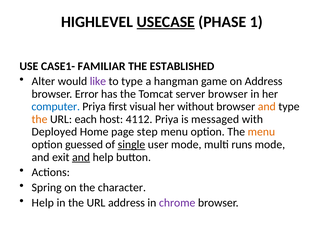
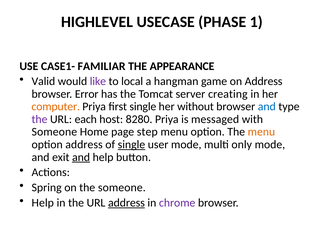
USECASE underline: present -> none (166, 22)
ESTABLISHED: ESTABLISHED -> APPEARANCE (182, 66)
Alter: Alter -> Valid (43, 81)
to type: type -> local (132, 81)
server browser: browser -> creating (228, 94)
computer colour: blue -> orange (56, 107)
first visual: visual -> single (143, 107)
and colour: orange -> blue (267, 107)
the colour: orange -> purple (40, 119)
4112: 4112 -> 8280 (139, 119)
Deployed: Deployed -> Someone (54, 132)
option guessed: guessed -> address (84, 145)
runs: runs -> only (242, 145)
the character: character -> someone (122, 188)
address underline: none -> present (126, 203)
